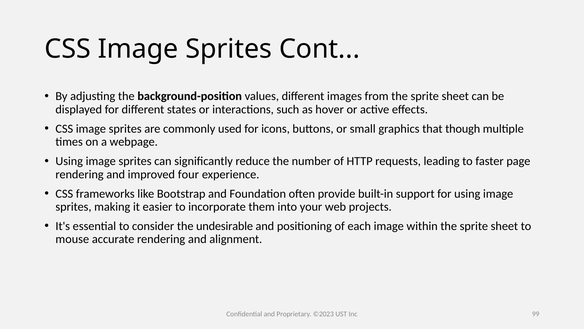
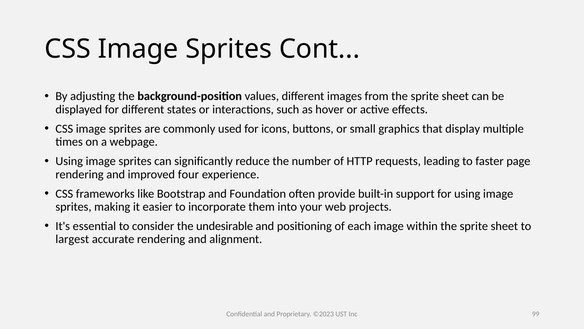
though: though -> display (463, 129)
mouse: mouse -> largest (72, 239)
